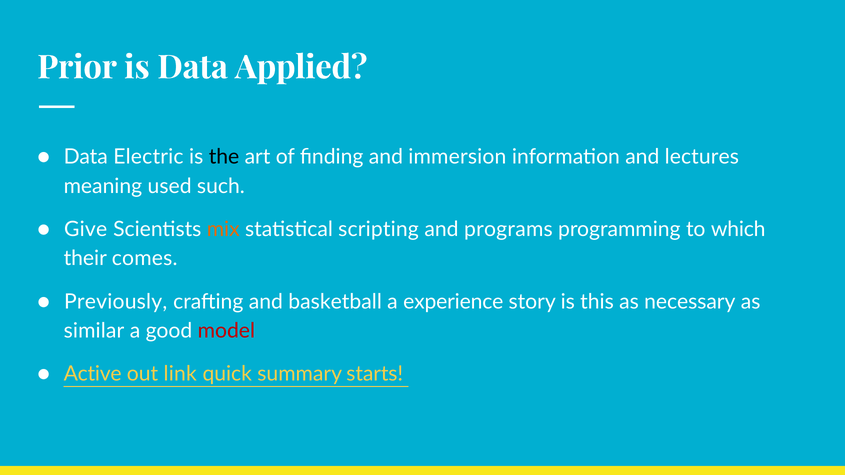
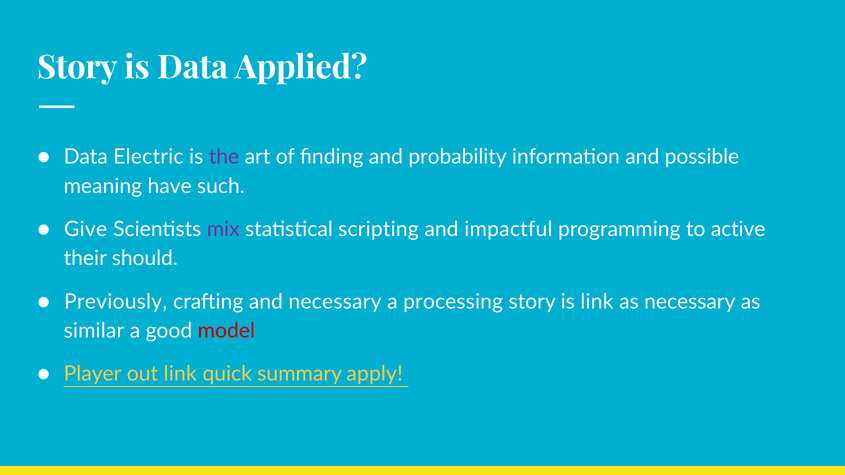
Prior: Prior -> Story (77, 68)
the colour: black -> purple (224, 157)
immersion: immersion -> probability (457, 157)
lectures: lectures -> possible (702, 157)
used: used -> have (170, 186)
mix colour: orange -> purple (223, 229)
programs: programs -> impactful (508, 229)
which: which -> active (738, 229)
comes: comes -> should (145, 259)
and basketball: basketball -> necessary (335, 302)
experience: experience -> processing (453, 302)
is this: this -> link (597, 302)
Active: Active -> Player (93, 374)
starts: starts -> apply (375, 374)
